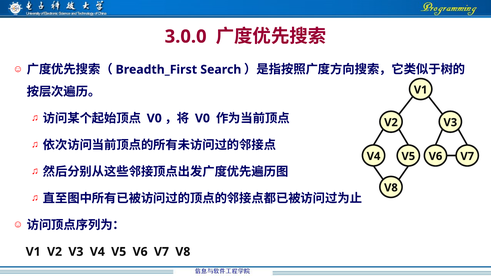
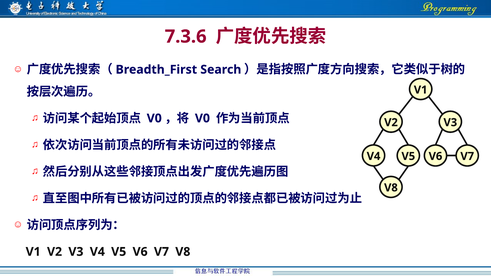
3.0.0: 3.0.0 -> 7.3.6 (186, 37)
